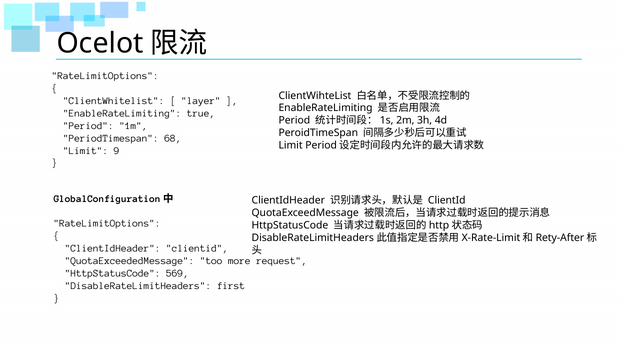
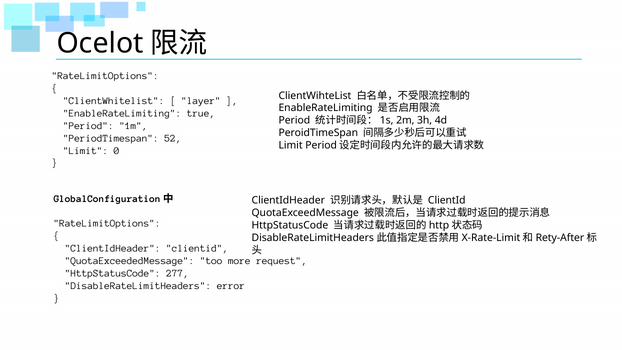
68: 68 -> 52 (173, 138)
9: 9 -> 0 (117, 151)
569: 569 -> 277 (178, 273)
first: first -> error (231, 286)
